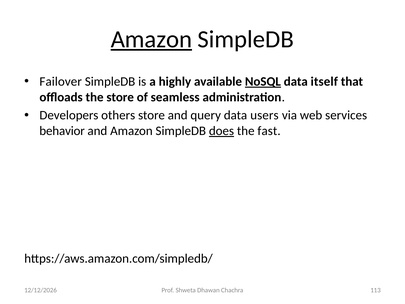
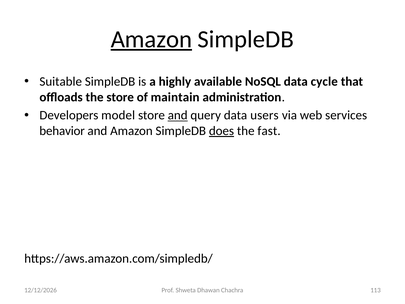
Failover: Failover -> Suitable (61, 82)
NoSQL underline: present -> none (263, 82)
itself: itself -> cycle (324, 82)
seamless: seamless -> maintain (175, 97)
others: others -> model (118, 115)
and underline: none -> present (178, 115)
